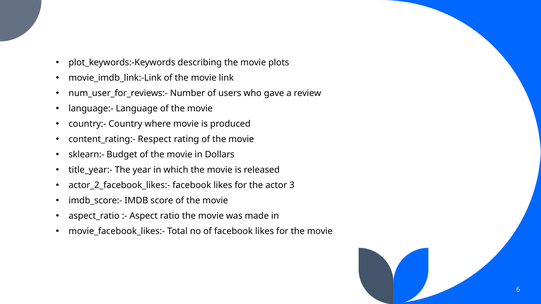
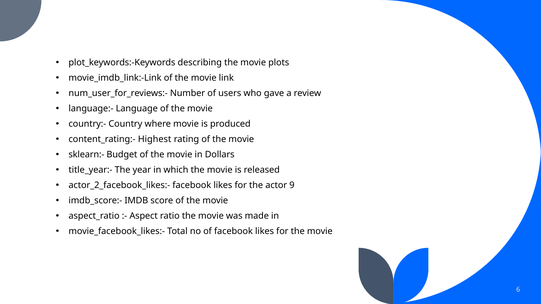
Respect: Respect -> Highest (155, 139)
3: 3 -> 9 (292, 185)
